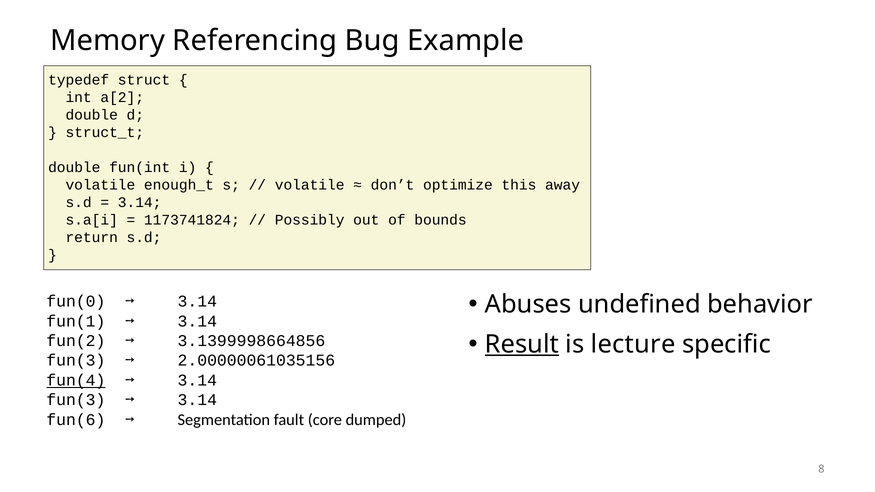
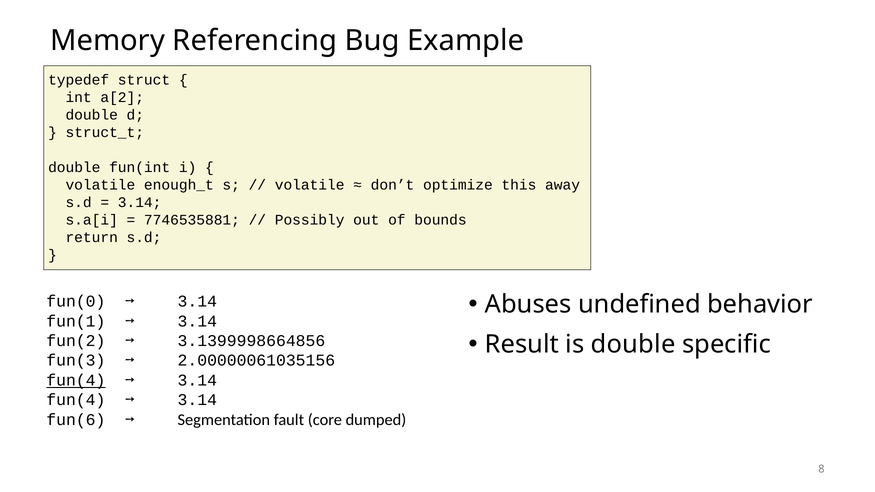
1173741824: 1173741824 -> 7746535881 (192, 220)
Result underline: present -> none (522, 345)
is lecture: lecture -> double (633, 345)
fun(3: fun(3 -> fun(4 (76, 400)
